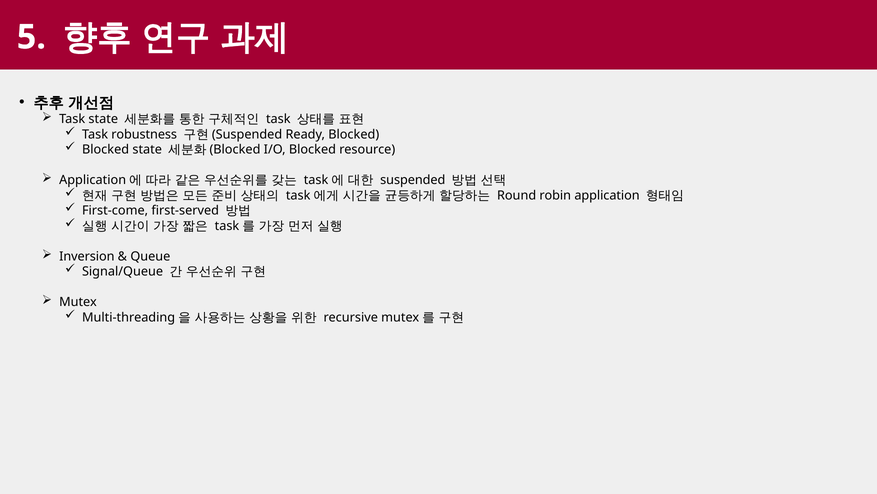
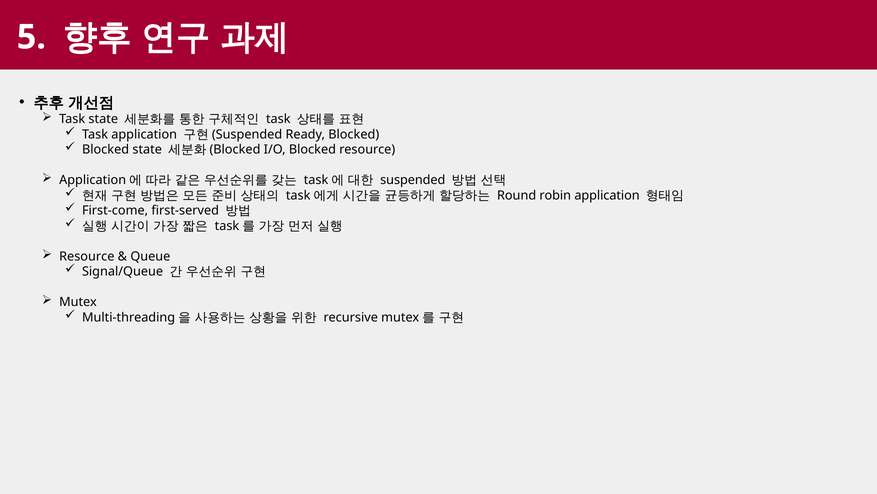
Task robustness: robustness -> application (144, 134)
Inversion: Inversion -> Resource (87, 256)
